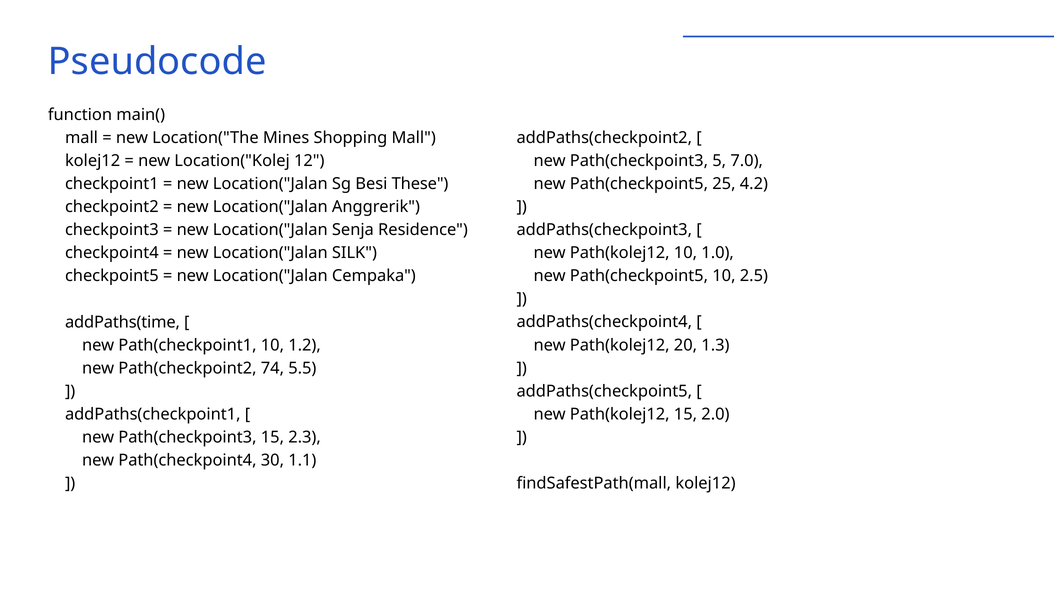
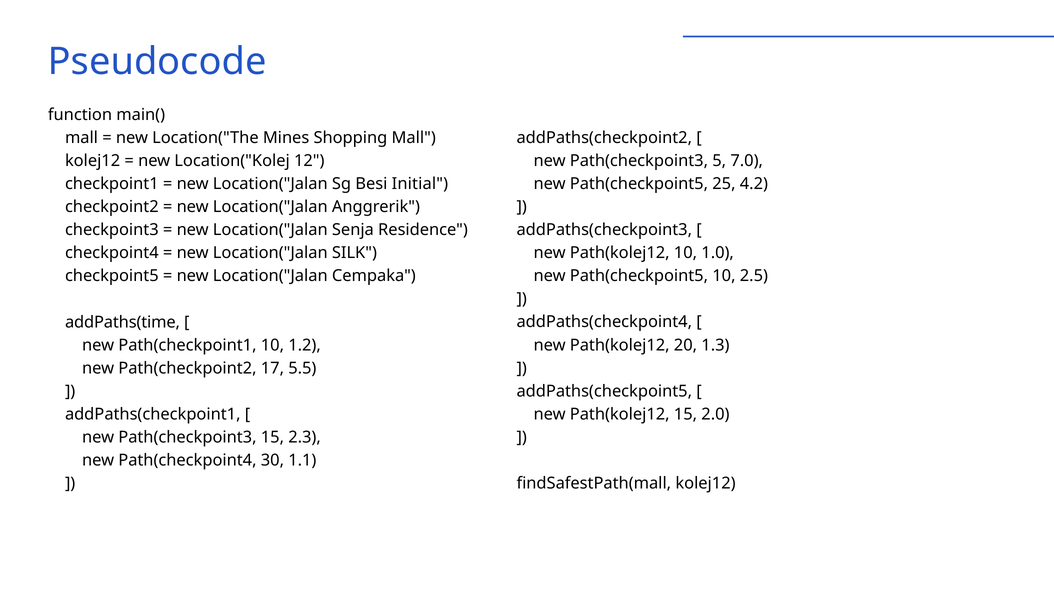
These: These -> Initial (420, 184)
74: 74 -> 17 (272, 368)
